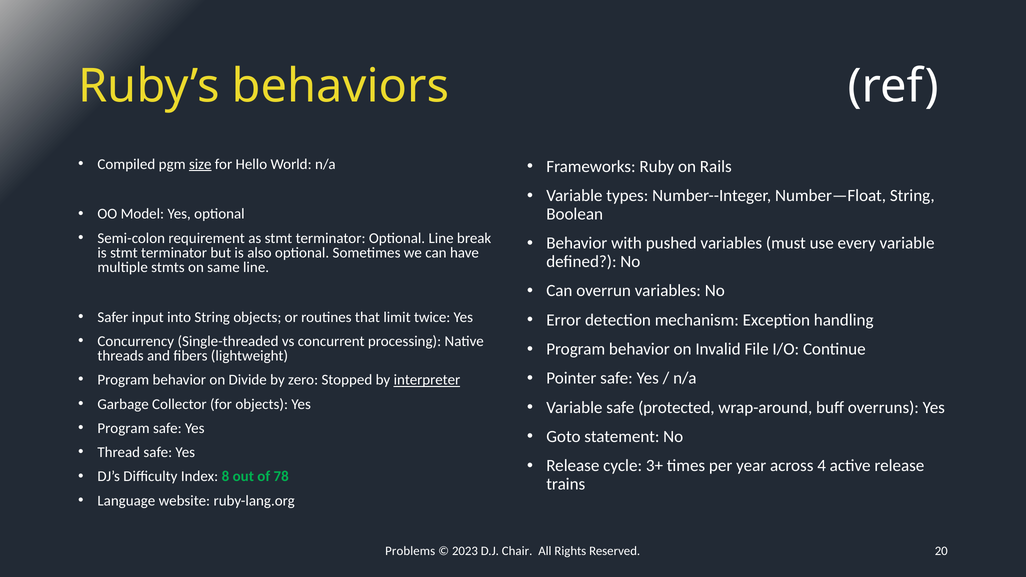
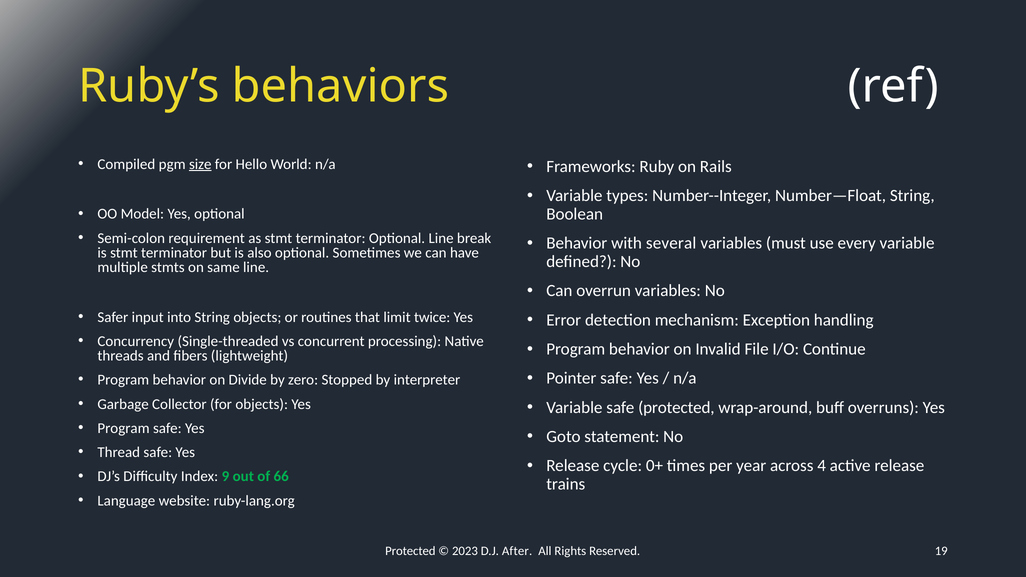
pushed: pushed -> several (671, 243)
interpreter underline: present -> none (427, 380)
3+: 3+ -> 0+ (655, 466)
8: 8 -> 9 (226, 477)
78: 78 -> 66 (281, 477)
Problems: Problems -> Protected (410, 551)
Chair: Chair -> After (517, 551)
20: 20 -> 19 (941, 551)
